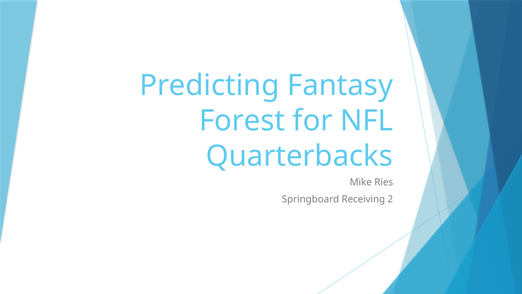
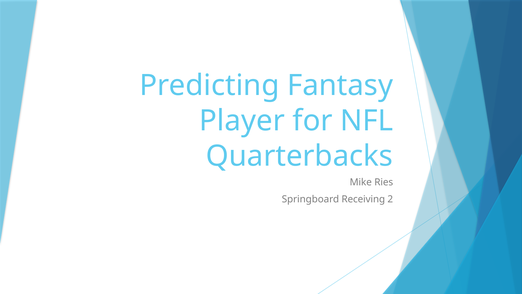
Forest: Forest -> Player (242, 121)
